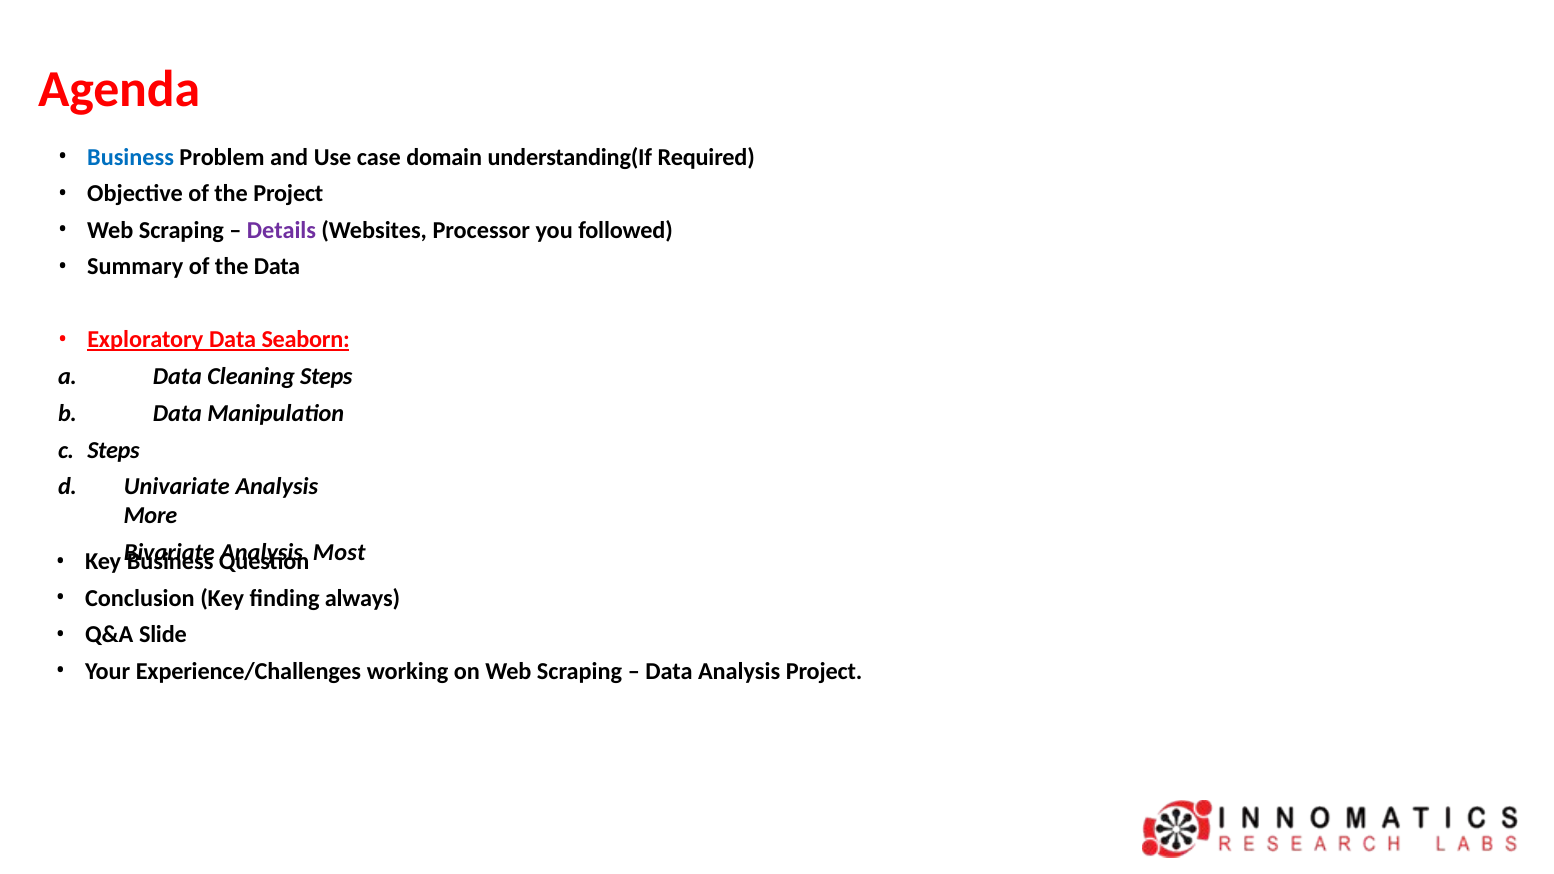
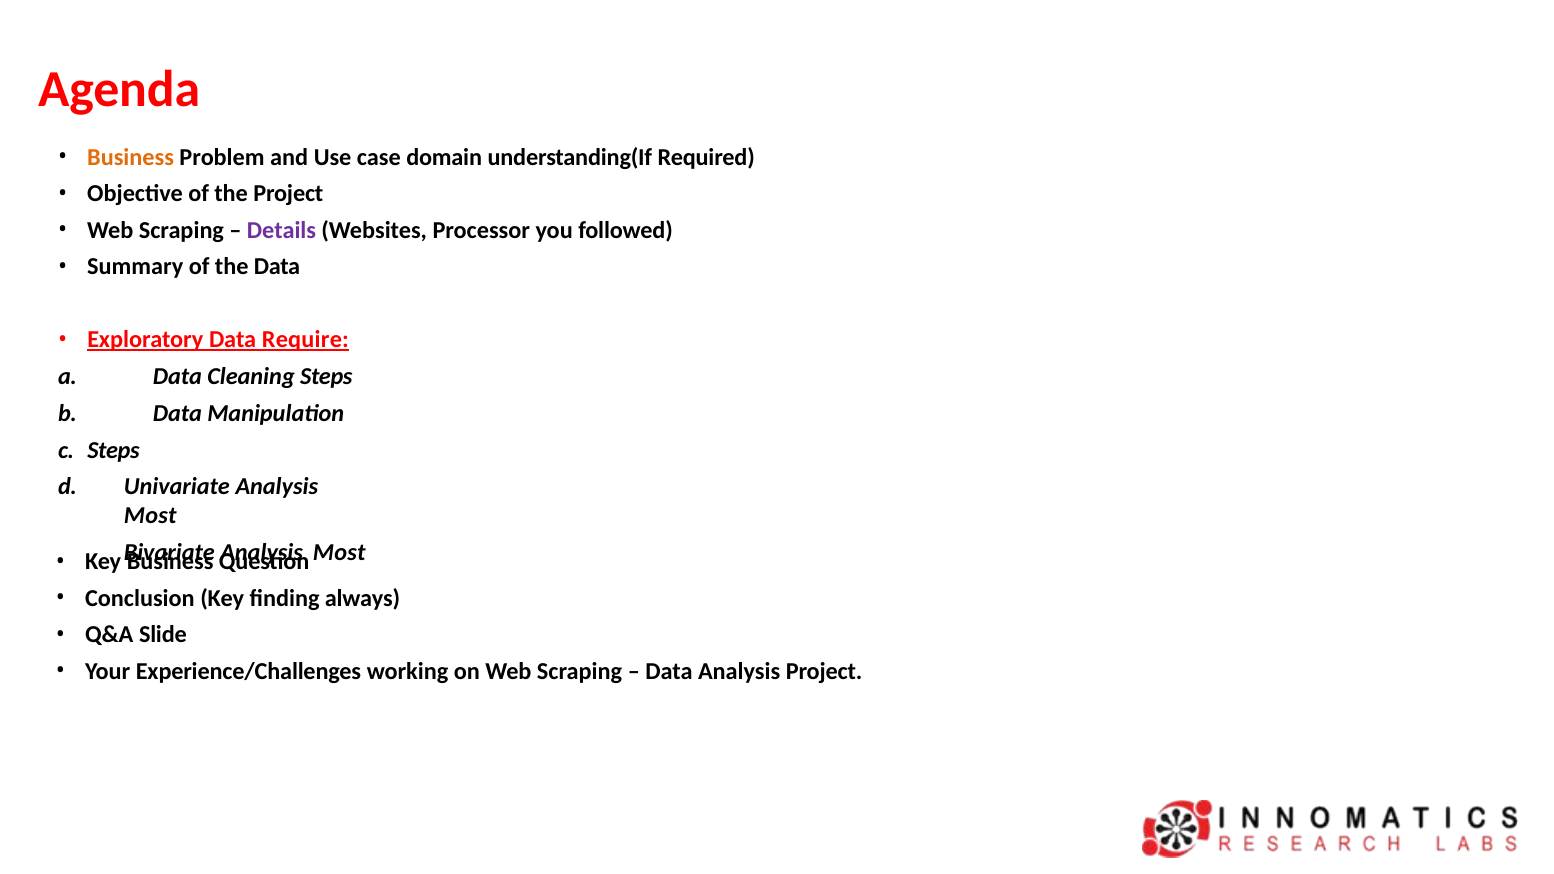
Business colour: blue -> orange (131, 157)
Seaborn: Seaborn -> Require (305, 340)
More: More -> Most (150, 516)
